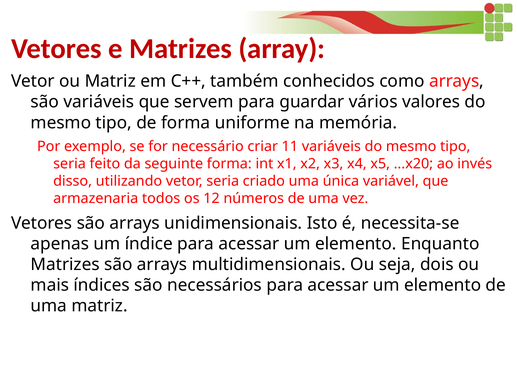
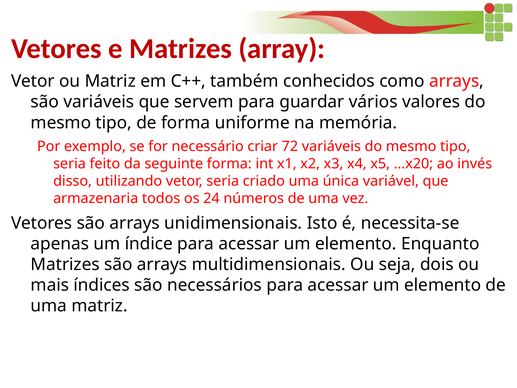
11: 11 -> 72 (290, 146)
12: 12 -> 24 (211, 198)
